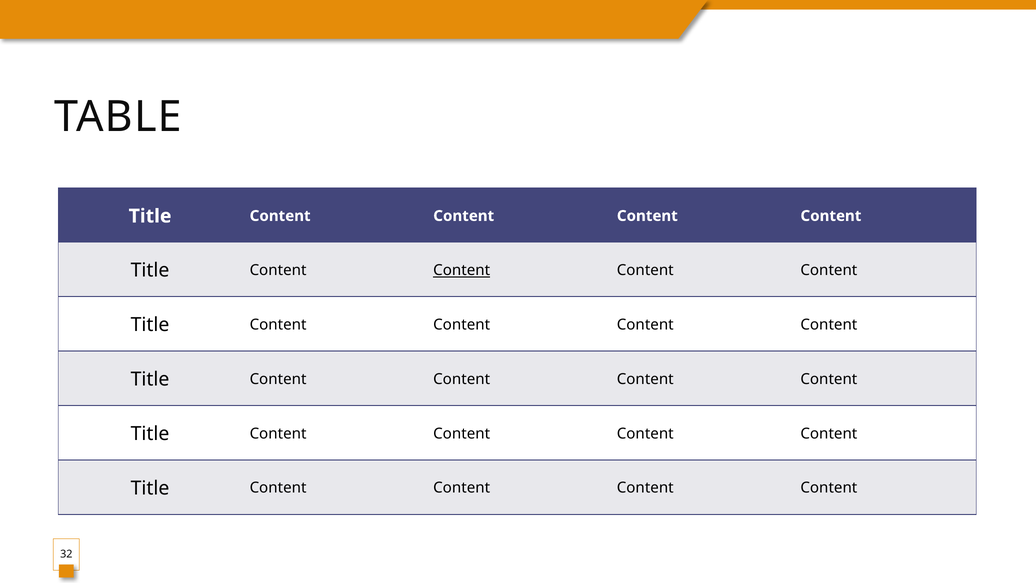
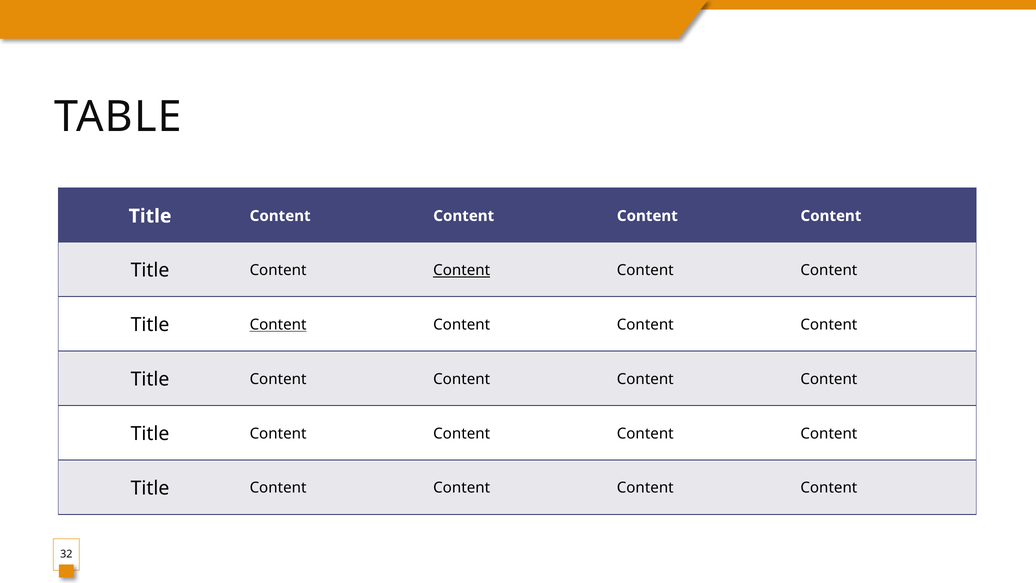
Content underline: none -> present (278, 325)
